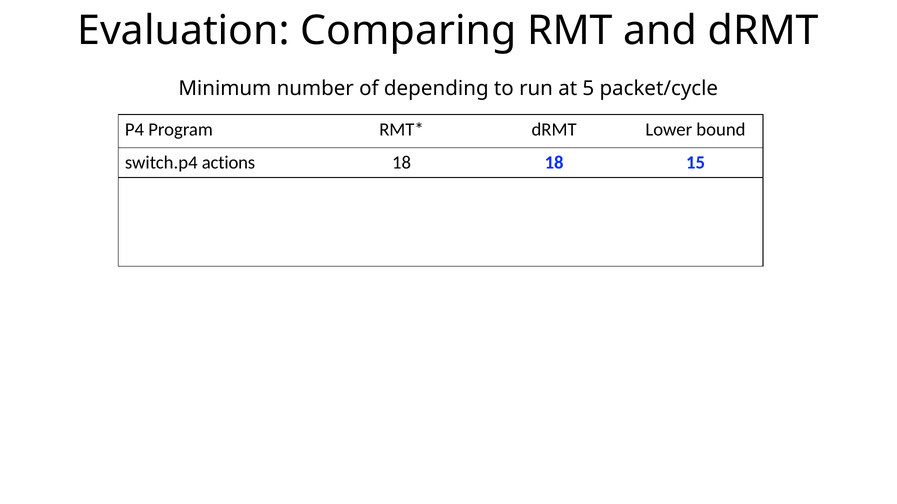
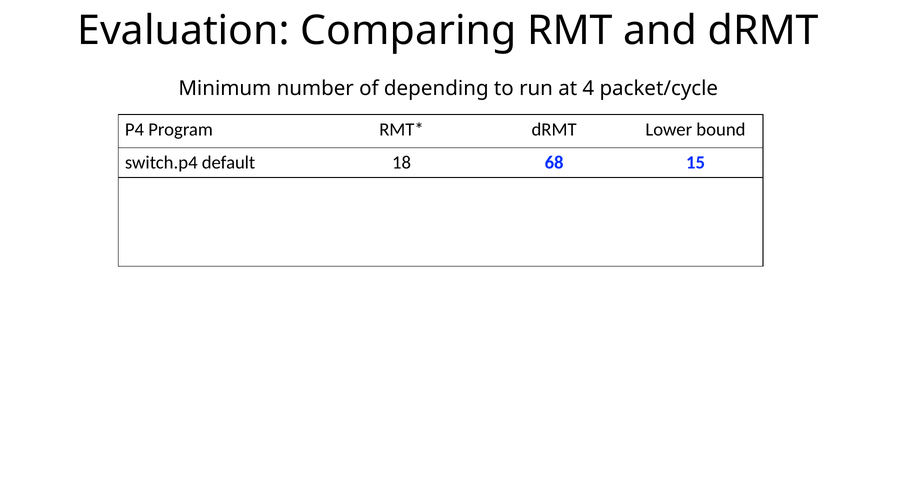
5: 5 -> 4 (588, 88)
actions: actions -> default (228, 163)
18 18: 18 -> 68 (554, 163)
